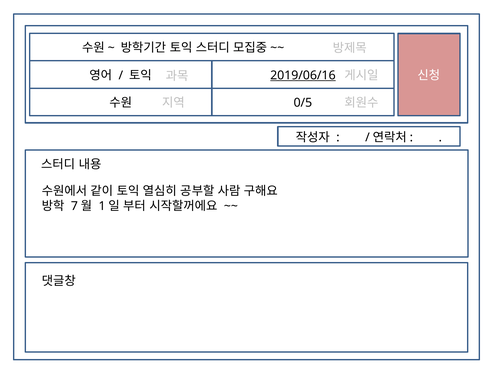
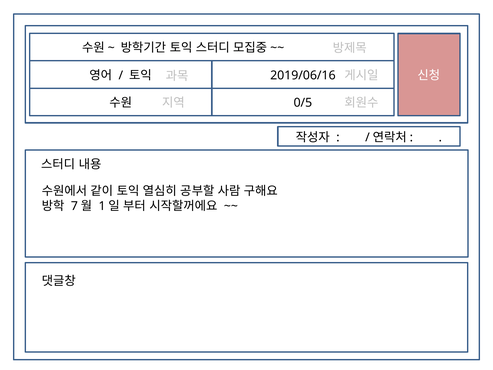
2019/06/16 underline: present -> none (303, 75)
